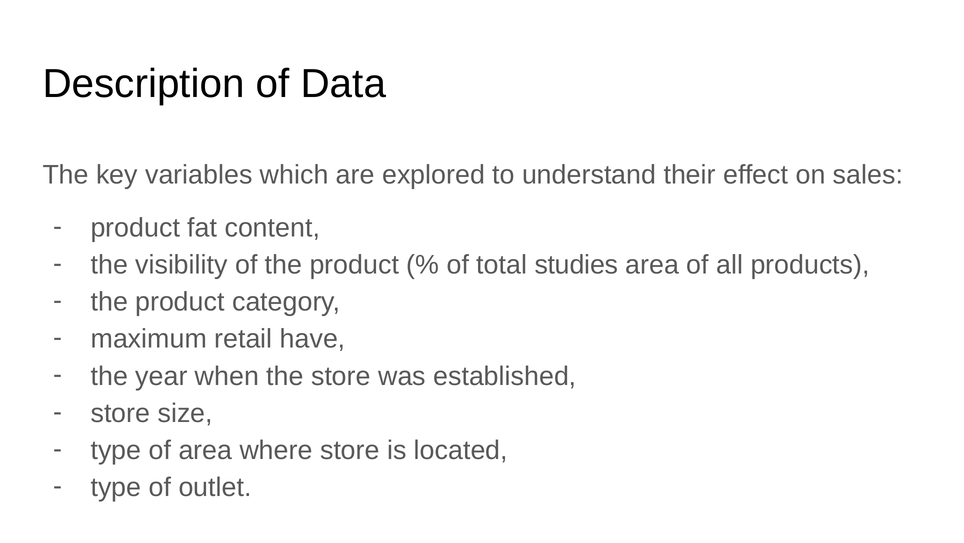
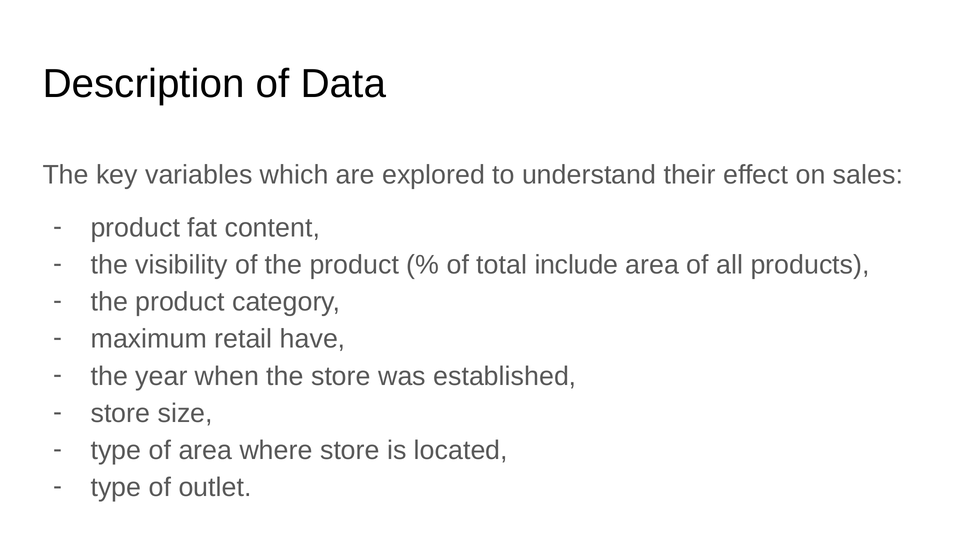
studies: studies -> include (576, 265)
